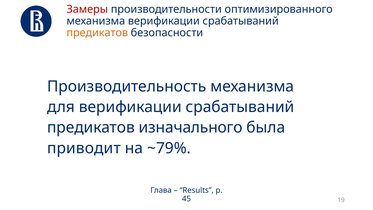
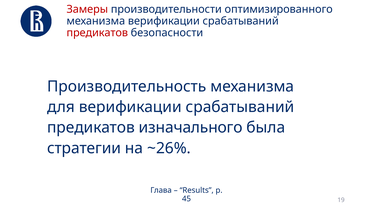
предикатов colour: orange -> red (97, 33)
приводит: приводит -> стратегии (84, 148)
~79%: ~79% -> ~26% (169, 148)
